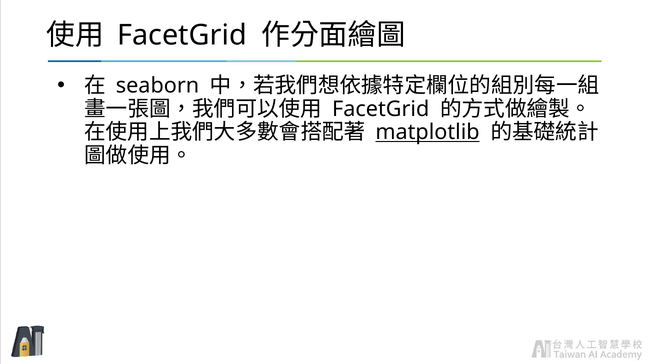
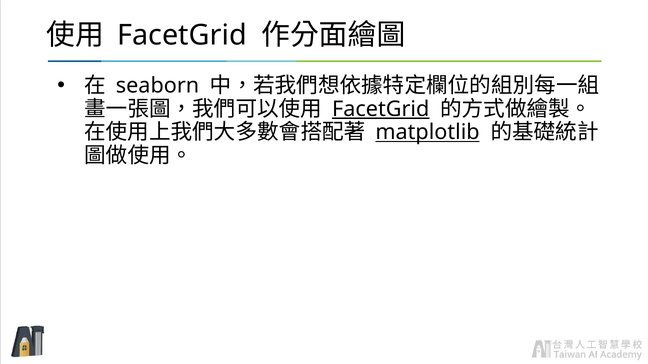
FacetGrid underline: none -> present (381, 109)
